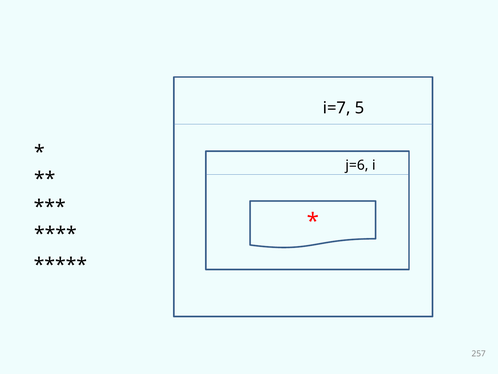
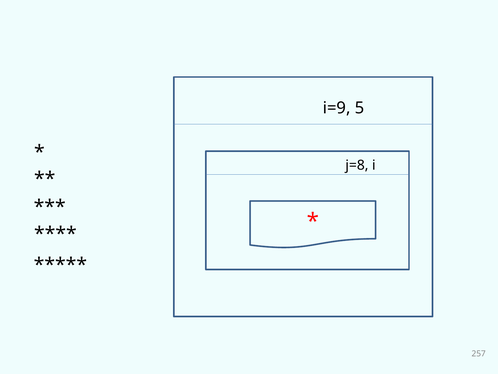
i=7: i=7 -> i=9 (337, 108)
j=6: j=6 -> j=8 (357, 165)
